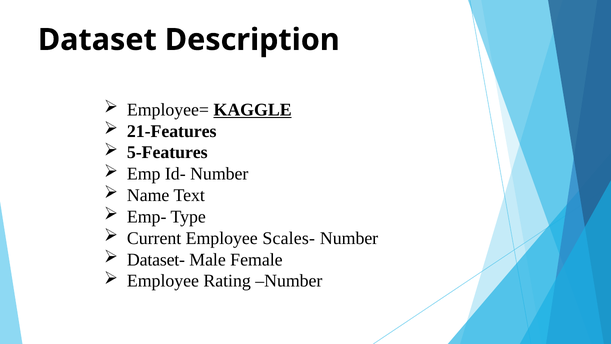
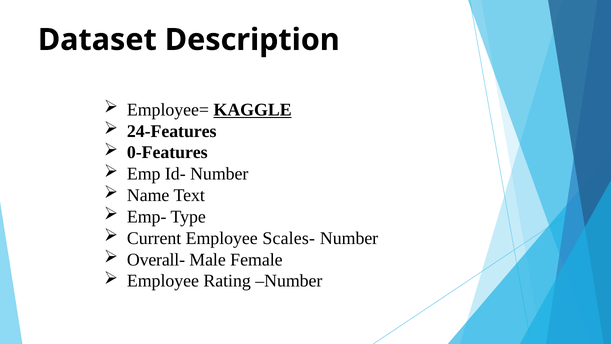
21-Features: 21-Features -> 24-Features (172, 131)
5-Features: 5-Features -> 0-Features (167, 152)
Dataset-: Dataset- -> Overall- (156, 259)
